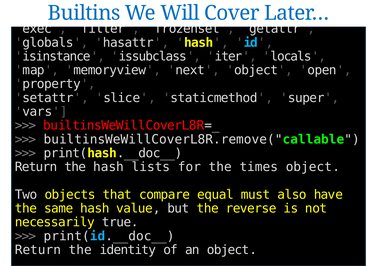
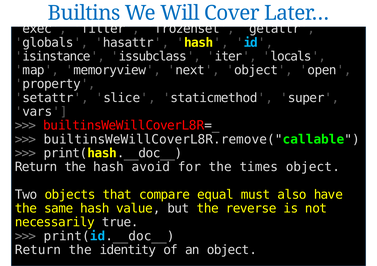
lists: lists -> avoid (151, 167)
